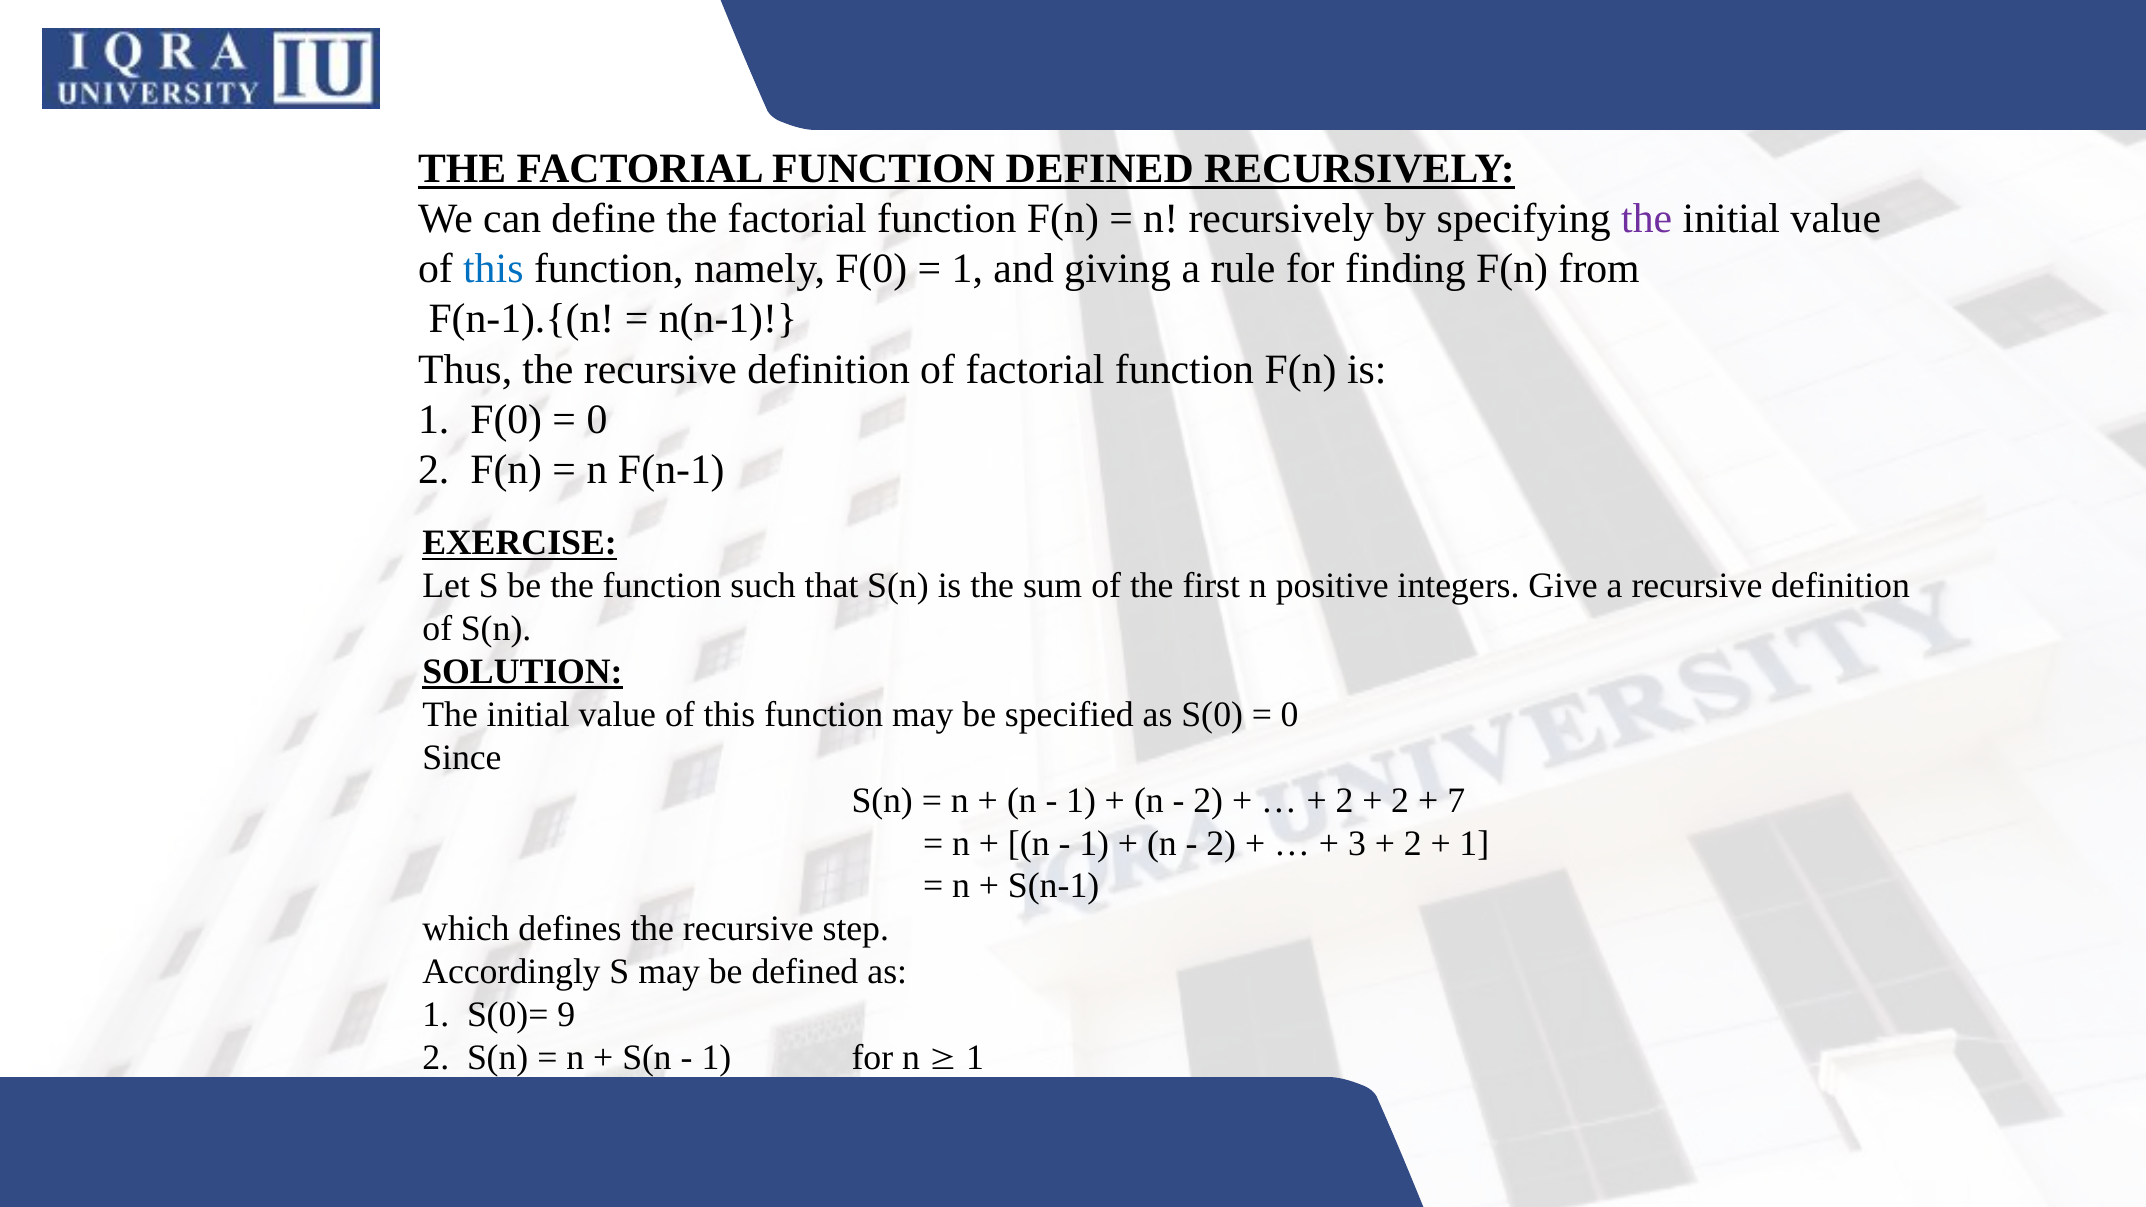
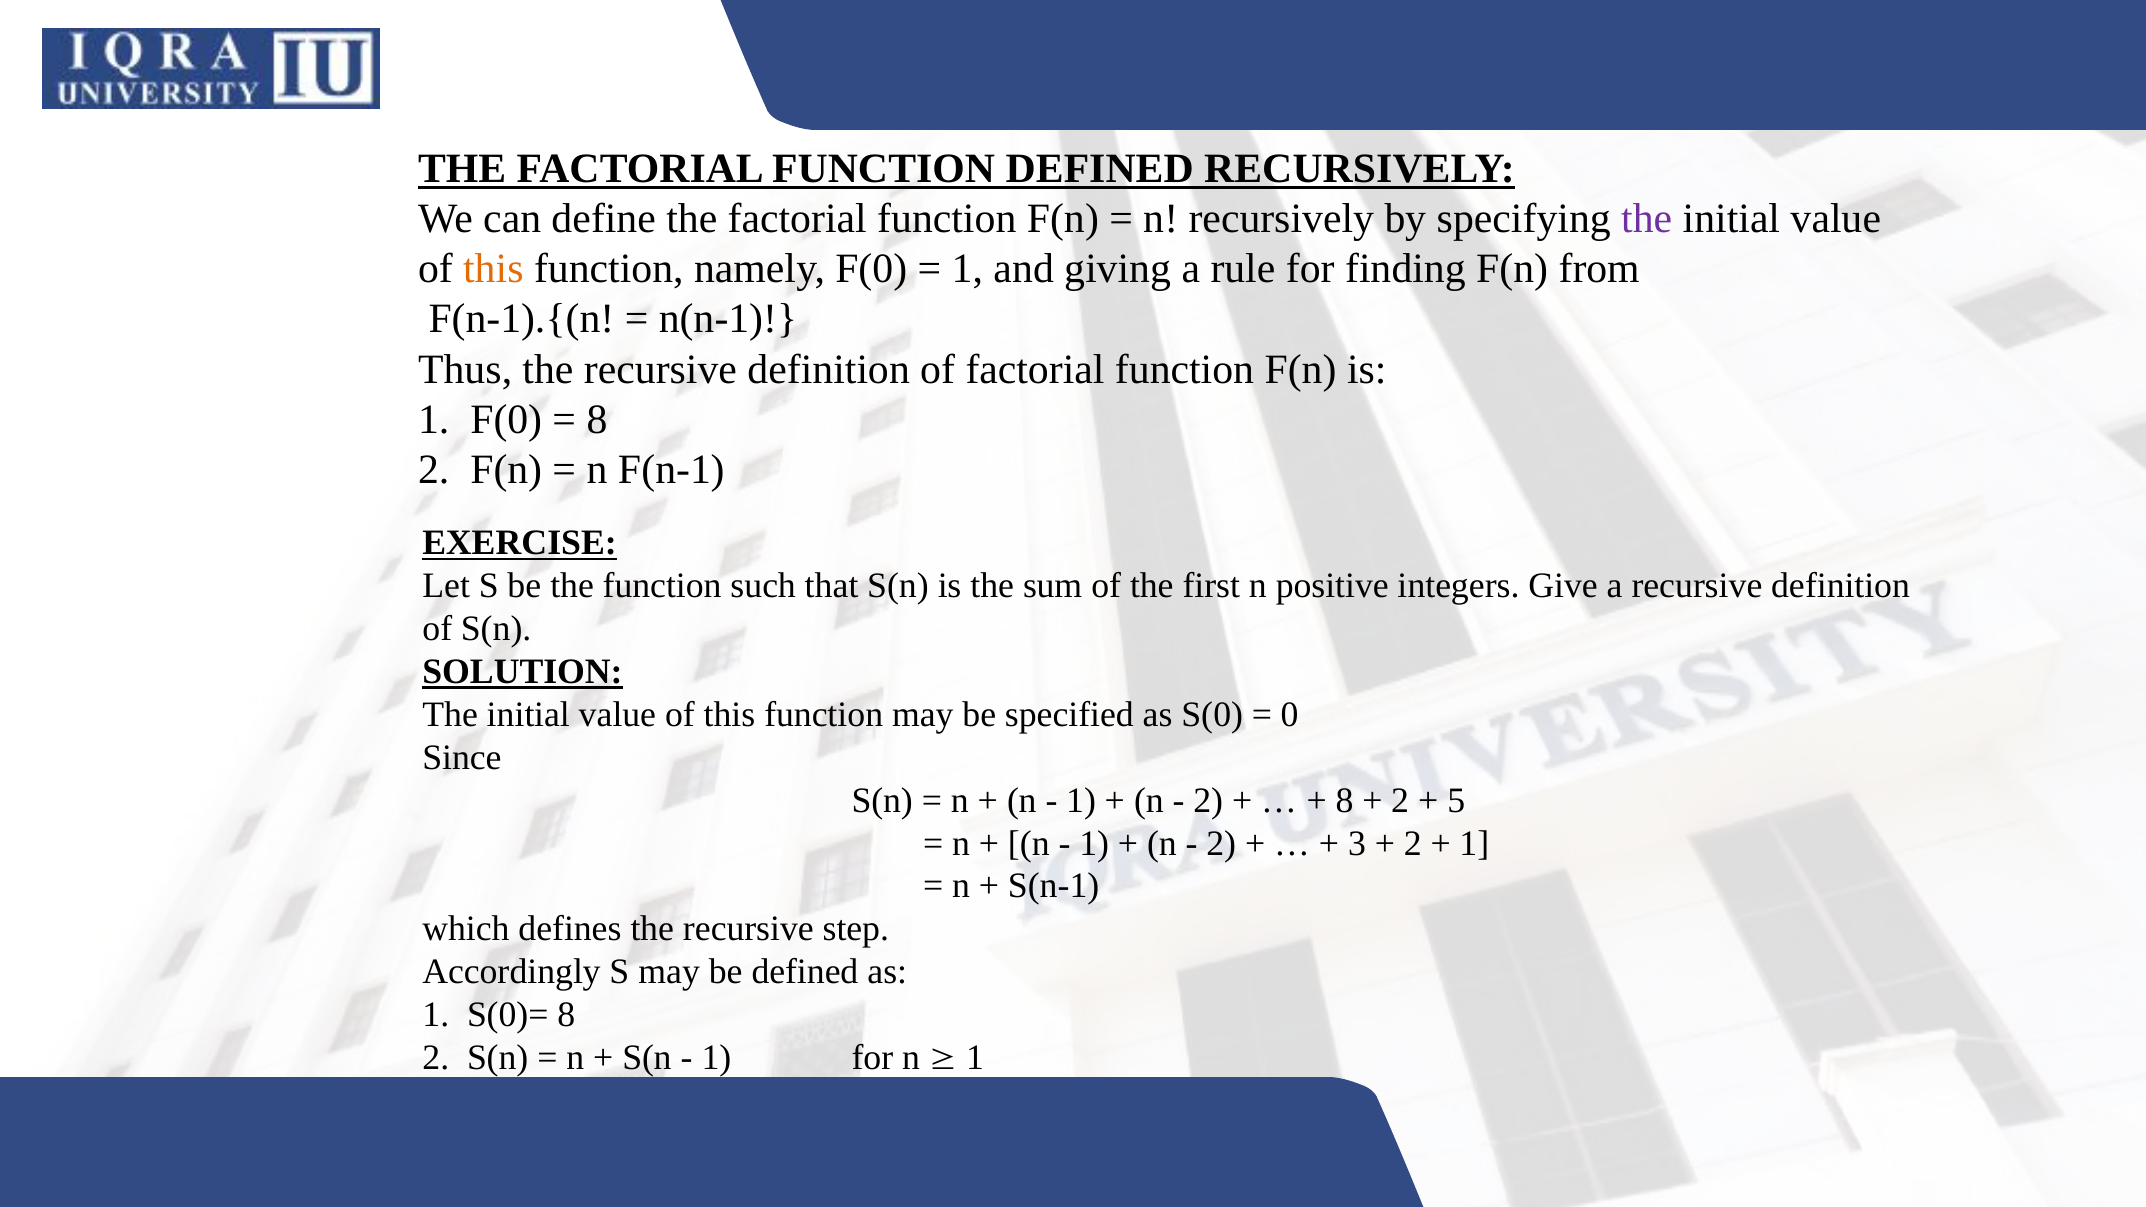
this colour: blue -> orange (493, 269)
0: 0 -> 8 (597, 419)
2: 2 -> 8 (1344, 800)
7: 7 -> 5 (1456, 800)
S(0)= 9: 9 -> 8 (566, 1015)
